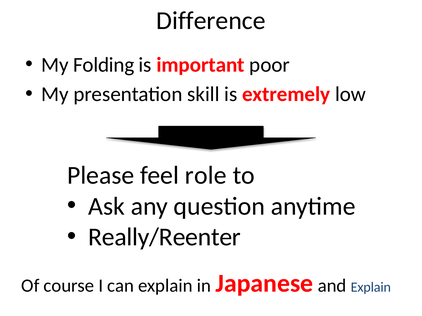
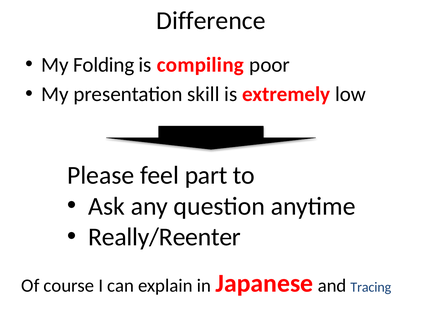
important: important -> compiling (200, 65)
role: role -> part (206, 176)
and Explain: Explain -> Tracing (371, 288)
